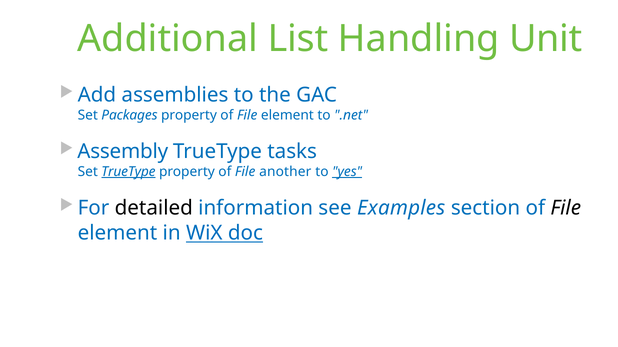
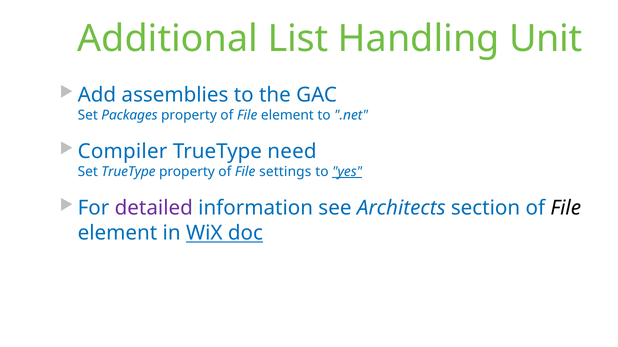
Assembly: Assembly -> Compiler (123, 152)
tasks: tasks -> need (292, 152)
TrueType underline: present -> none (128, 172)
another: another -> settings (285, 172)
detailed colour: black -> purple (154, 208)
Examples: Examples -> Architects (401, 208)
